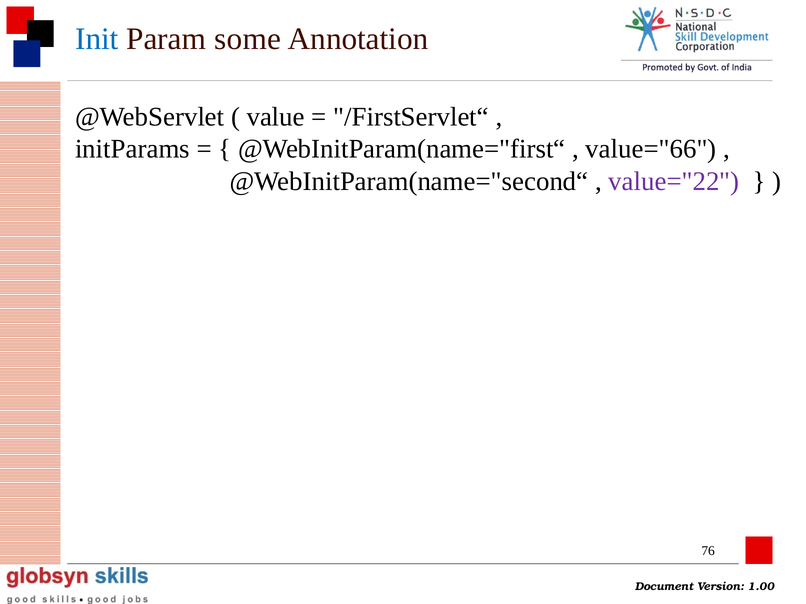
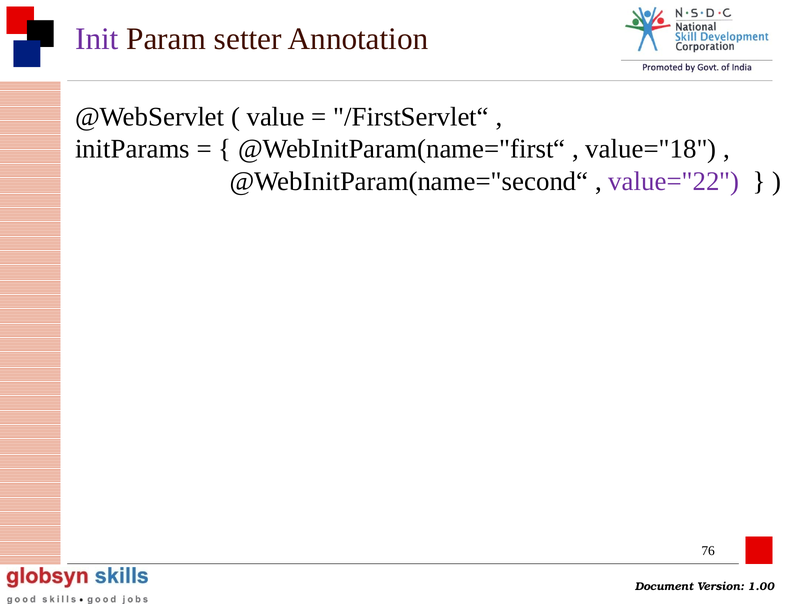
Init colour: blue -> purple (97, 39)
some: some -> setter (248, 39)
value="66: value="66 -> value="18 (651, 149)
